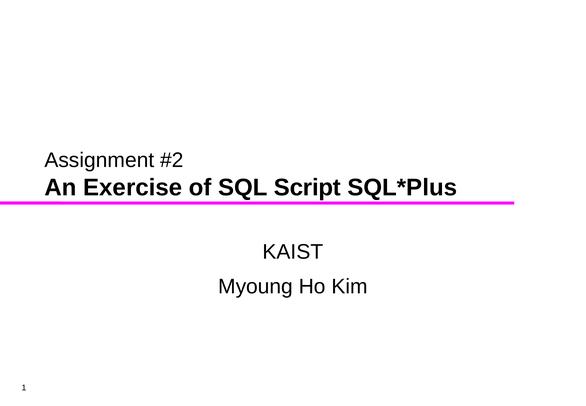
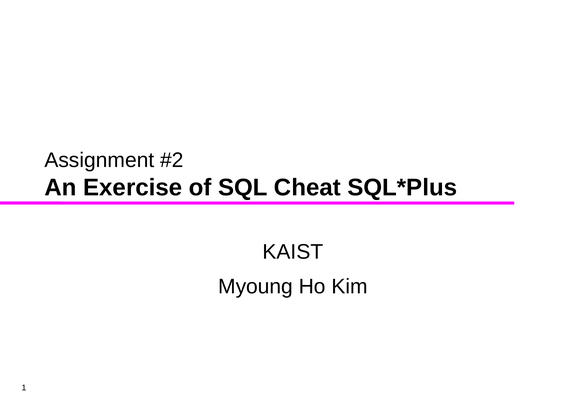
Script: Script -> Cheat (307, 187)
